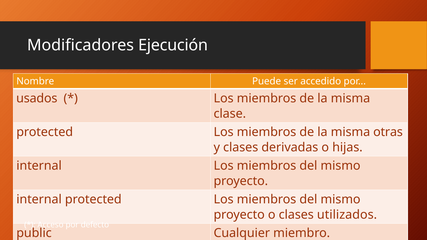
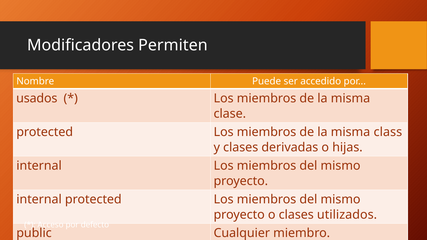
Ejecución: Ejecución -> Permiten (173, 45)
otras: otras -> class (388, 132)
